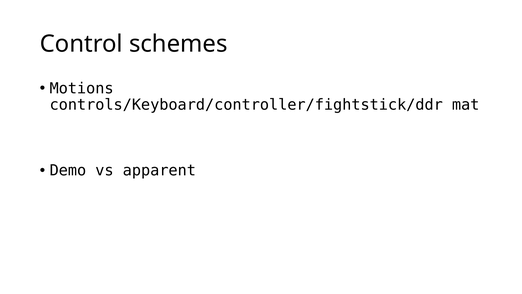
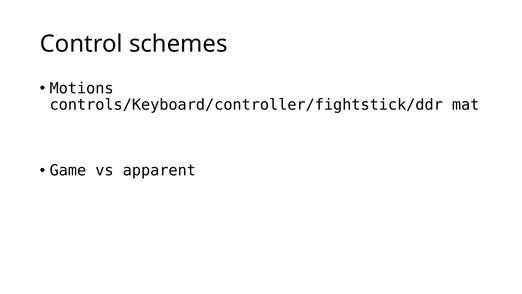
Demo: Demo -> Game (68, 170)
